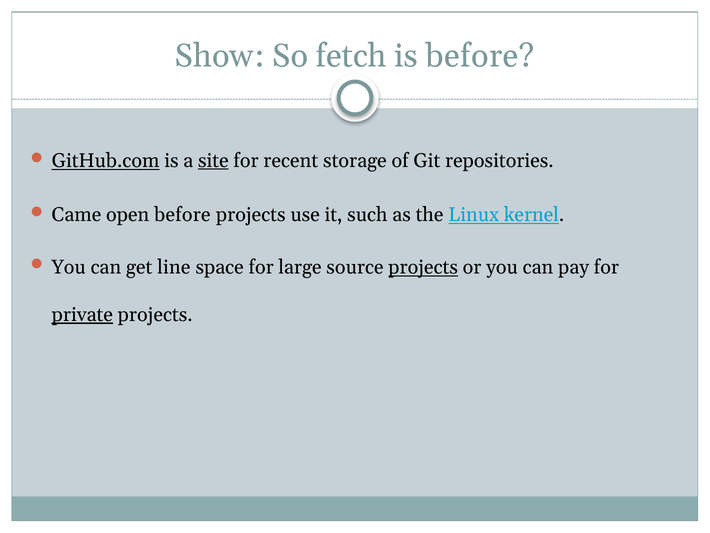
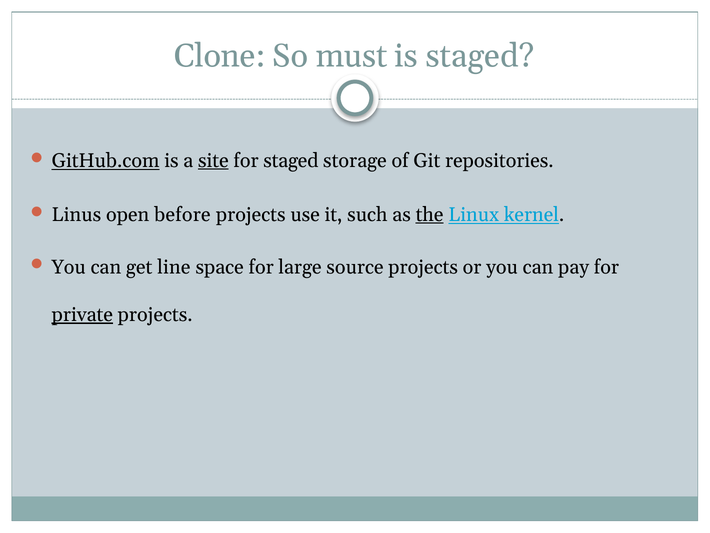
Show: Show -> Clone (220, 56)
fetch: fetch -> must (351, 56)
is before: before -> staged (480, 56)
for recent: recent -> staged (291, 160)
Came: Came -> Linus (76, 214)
the underline: none -> present (430, 214)
projects underline: present -> none (423, 267)
